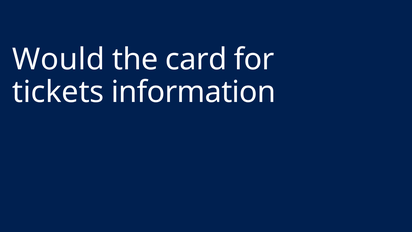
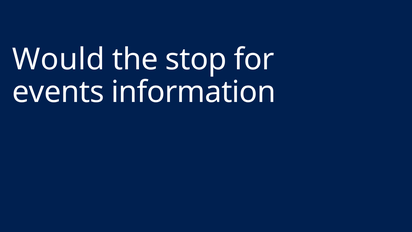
card: card -> stop (196, 59)
tickets: tickets -> events (58, 92)
